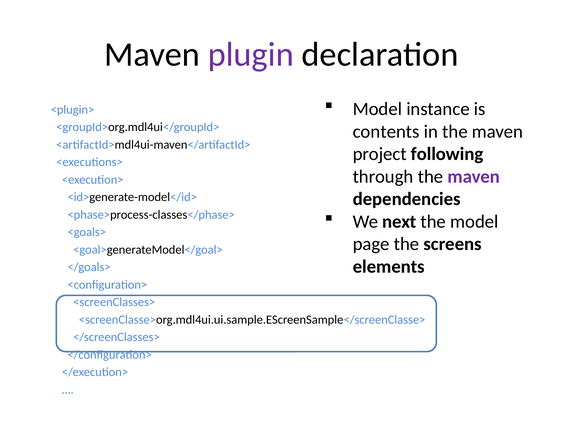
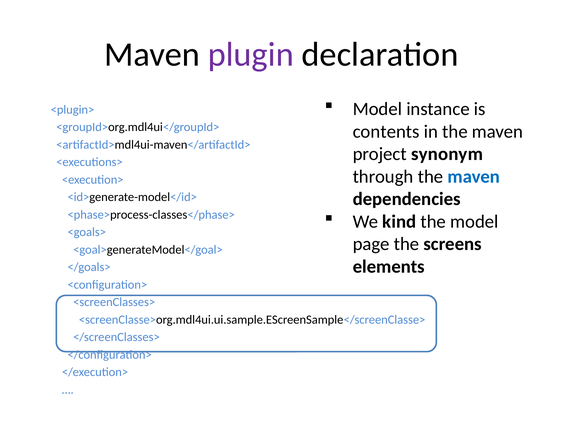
following: following -> synonym (447, 154)
maven colour: purple -> blue (474, 177)
next: next -> kind (399, 222)
